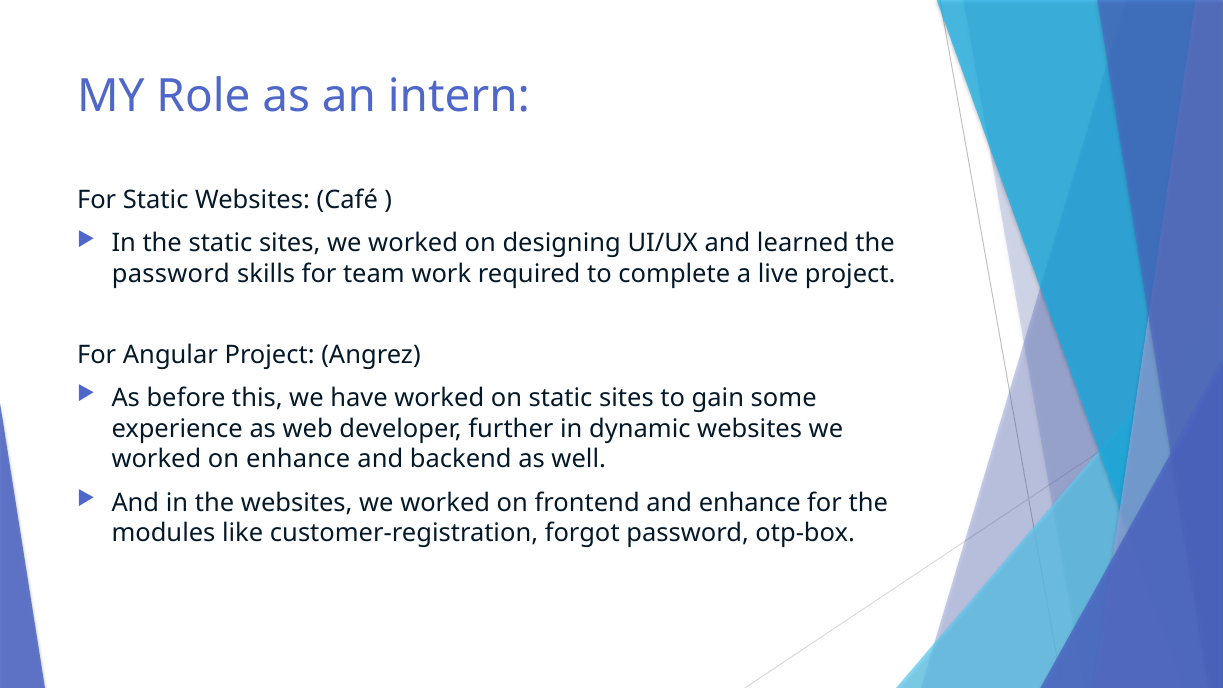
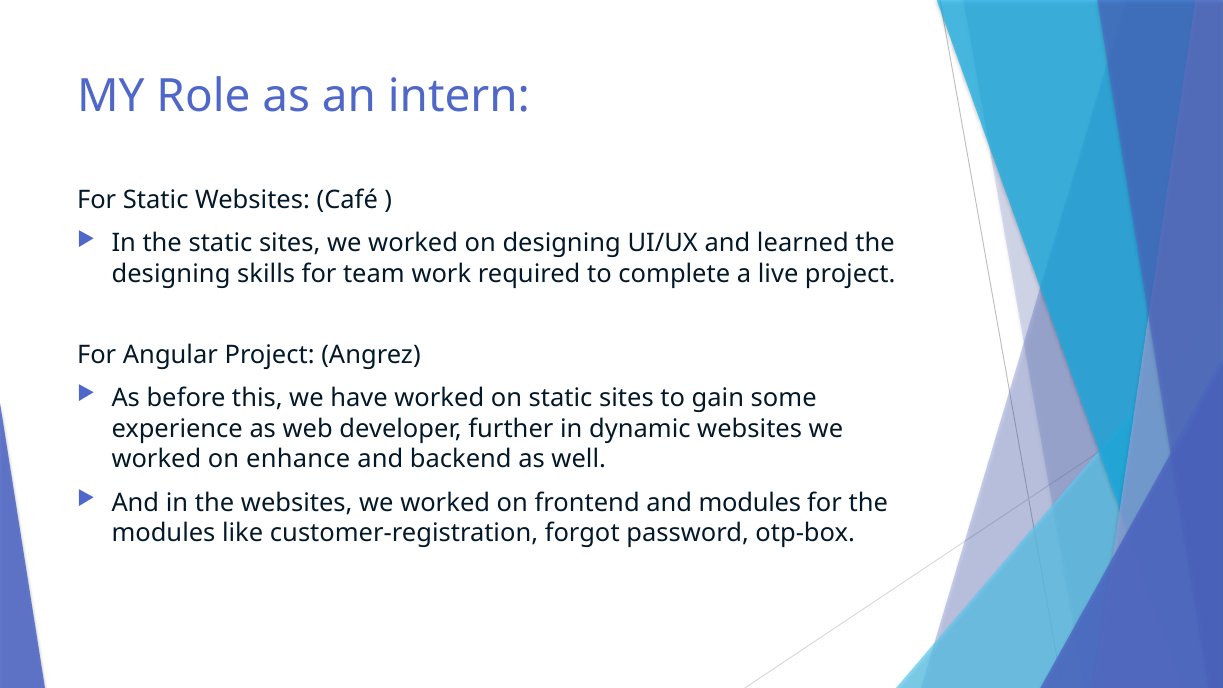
password: password -> designing (171, 274)
and enhance: enhance -> modules (750, 503)
